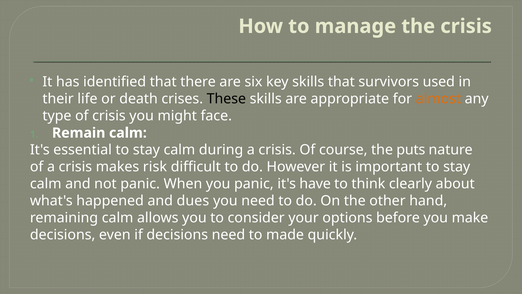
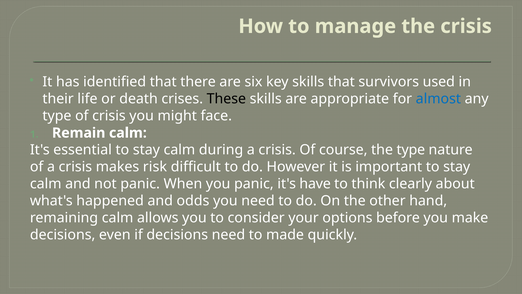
almost colour: orange -> blue (438, 99)
the puts: puts -> type (411, 150)
dues: dues -> odds (193, 201)
